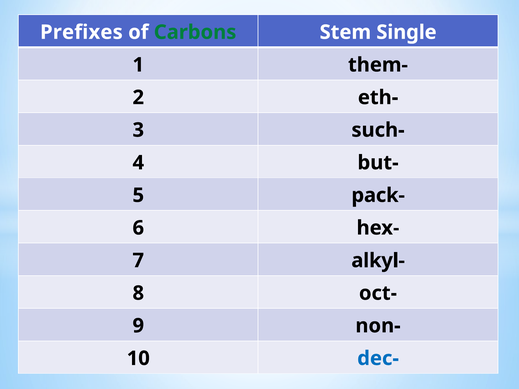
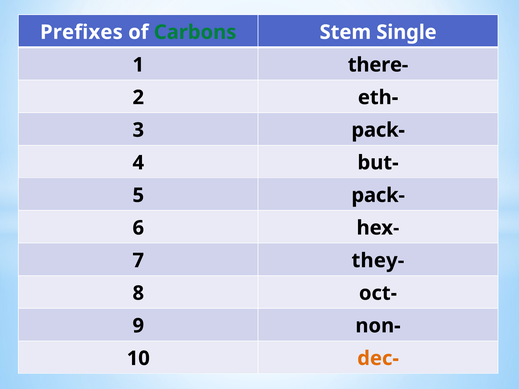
them-: them- -> there- (378, 65)
3 such-: such- -> pack- (378, 130)
alkyl-: alkyl- -> they- (378, 261)
dec- colour: blue -> orange (378, 359)
